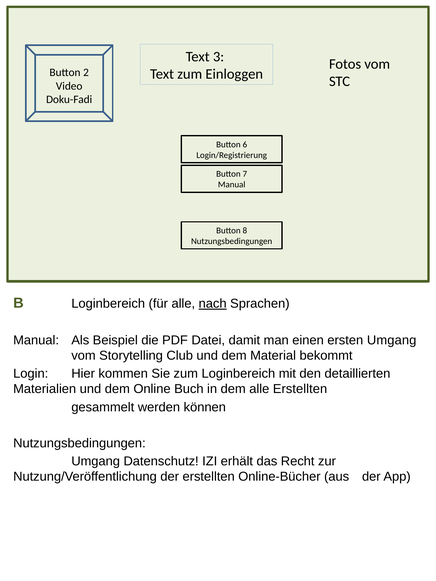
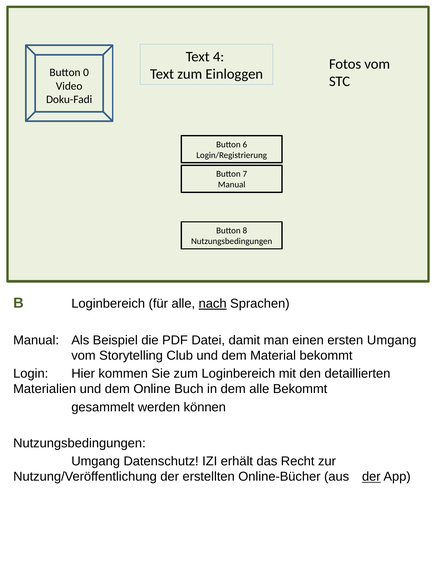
3: 3 -> 4 (219, 57)
2: 2 -> 0 (86, 72)
alle Erstellten: Erstellten -> Bekommt (300, 389)
der underline: none -> present (371, 477)
